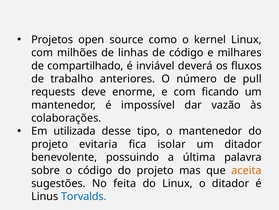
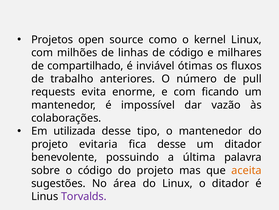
deverá: deverá -> ótimas (195, 66)
deve: deve -> evita (94, 92)
fica isolar: isolar -> desse (172, 144)
feita: feita -> área (125, 183)
Torvalds colour: blue -> purple (84, 196)
